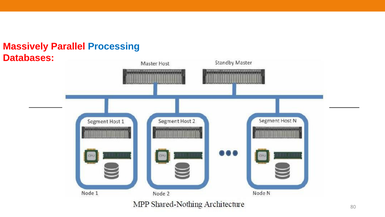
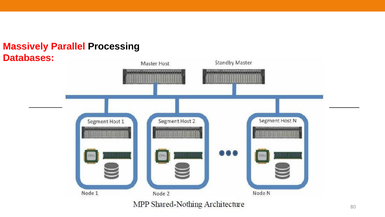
Processing colour: blue -> black (114, 46)
